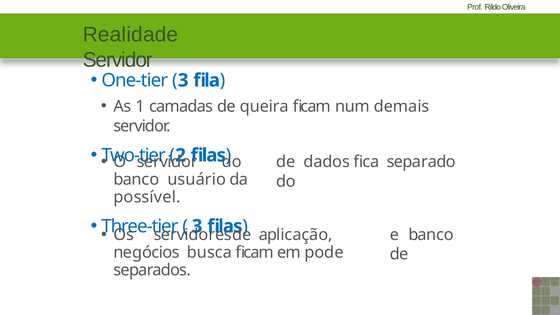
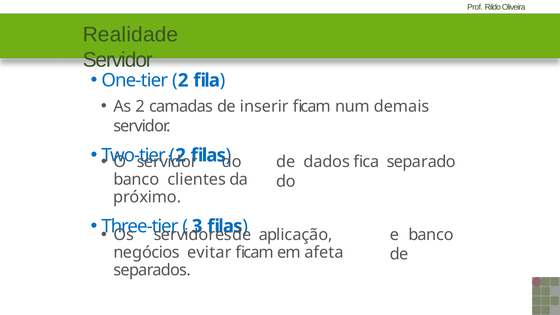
3: 3 -> 2 (183, 80)
As 1: 1 -> 2 (140, 106)
queira: queira -> inserir (264, 106)
usuário: usuário -> clientes (197, 180)
possível: possível -> próximo (147, 197)
busca: busca -> evitar (209, 252)
pode: pode -> afeta (324, 252)
